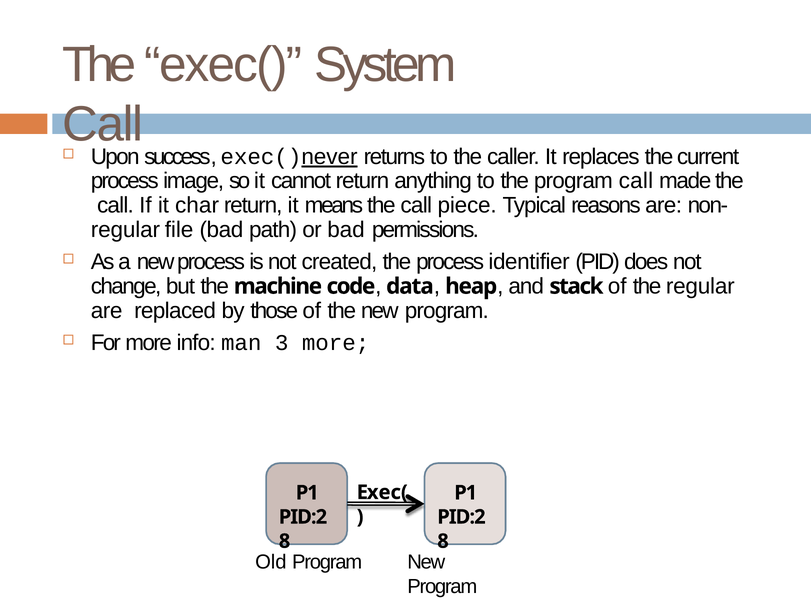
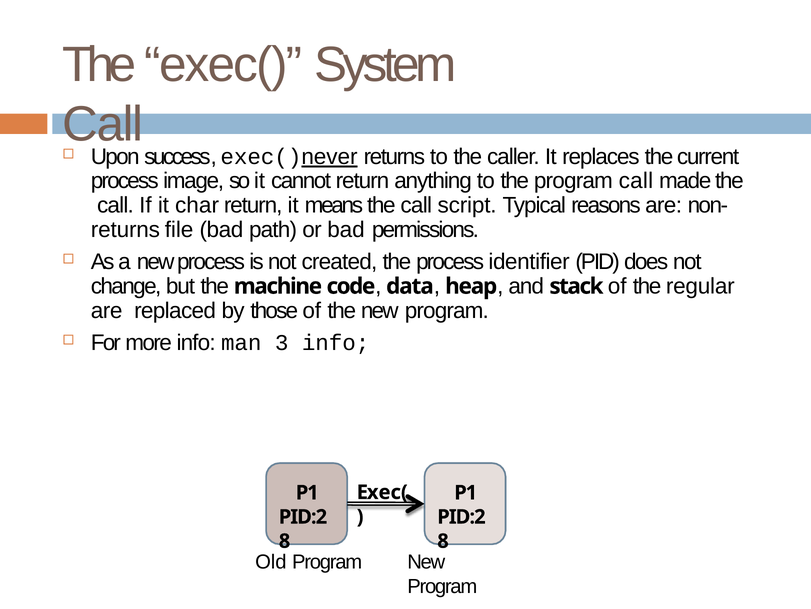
piece: piece -> script (467, 205)
regular: regular -> returns (125, 229)
3 more: more -> info (336, 343)
